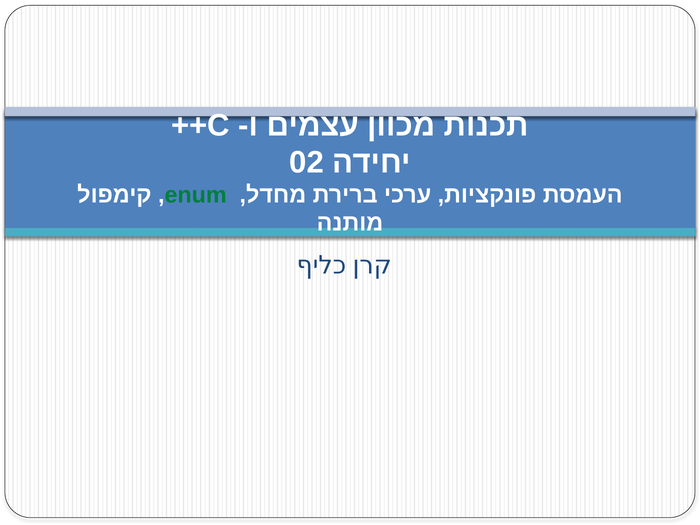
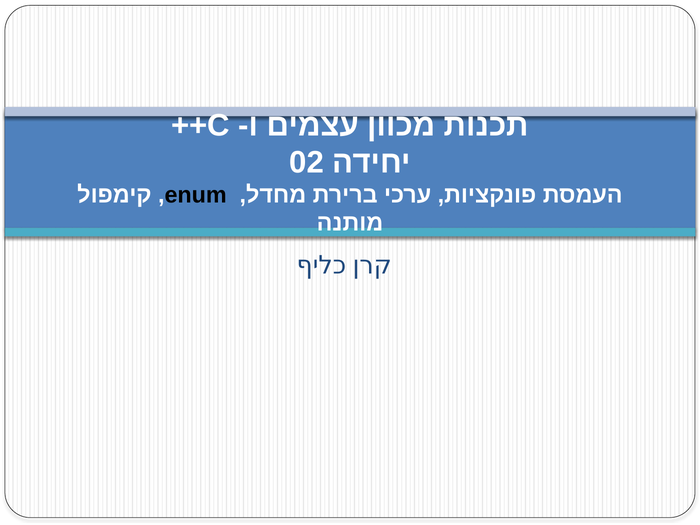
enum colour: green -> black (196, 195)
